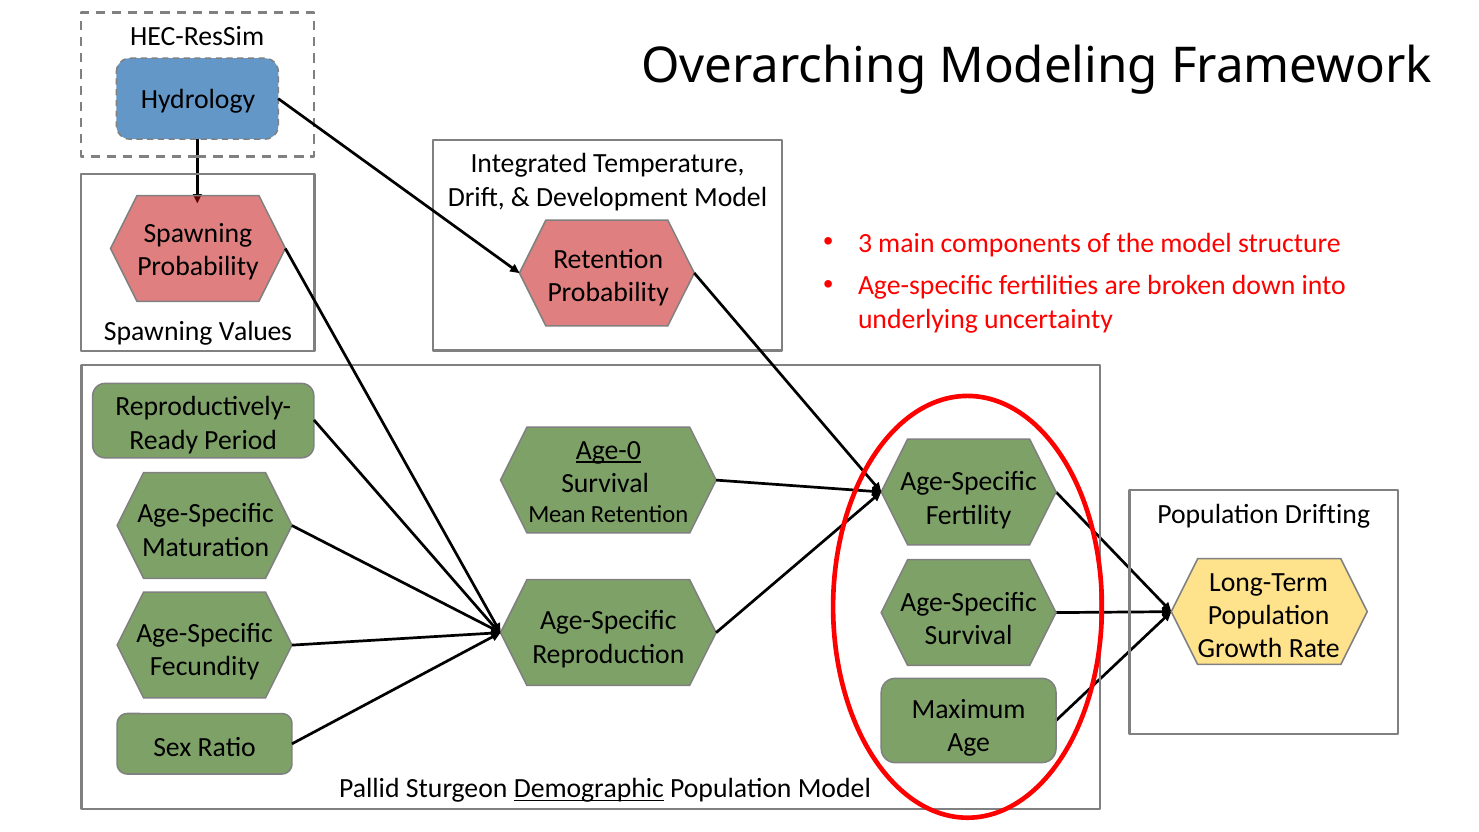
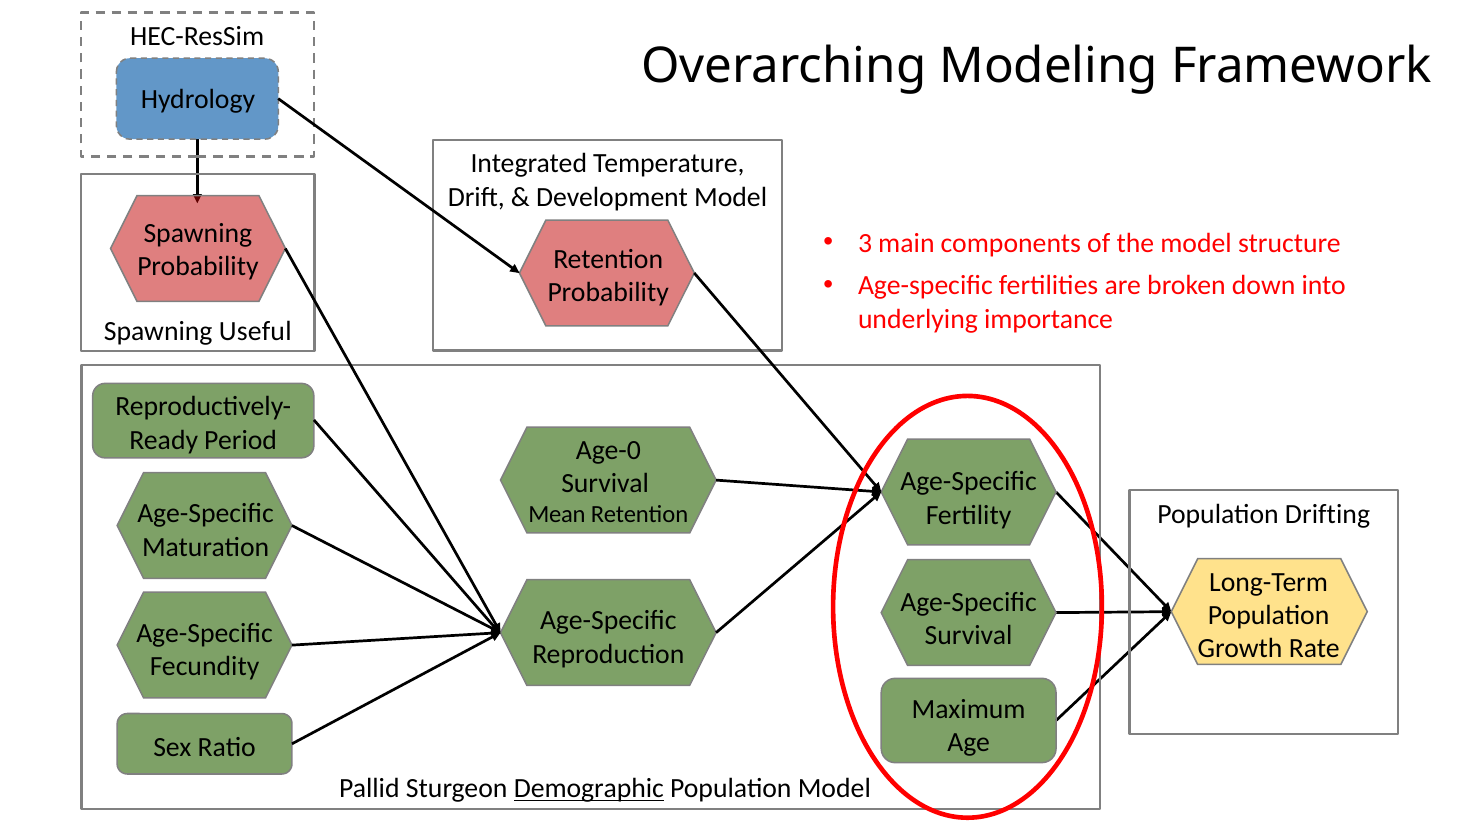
uncertainty: uncertainty -> importance (1049, 319)
Values: Values -> Useful (255, 331)
Age-0 underline: present -> none (608, 450)
